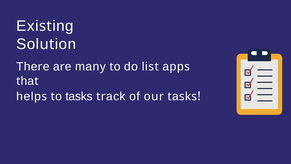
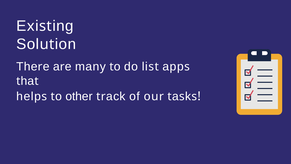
tasks: tasks -> other (79, 96)
